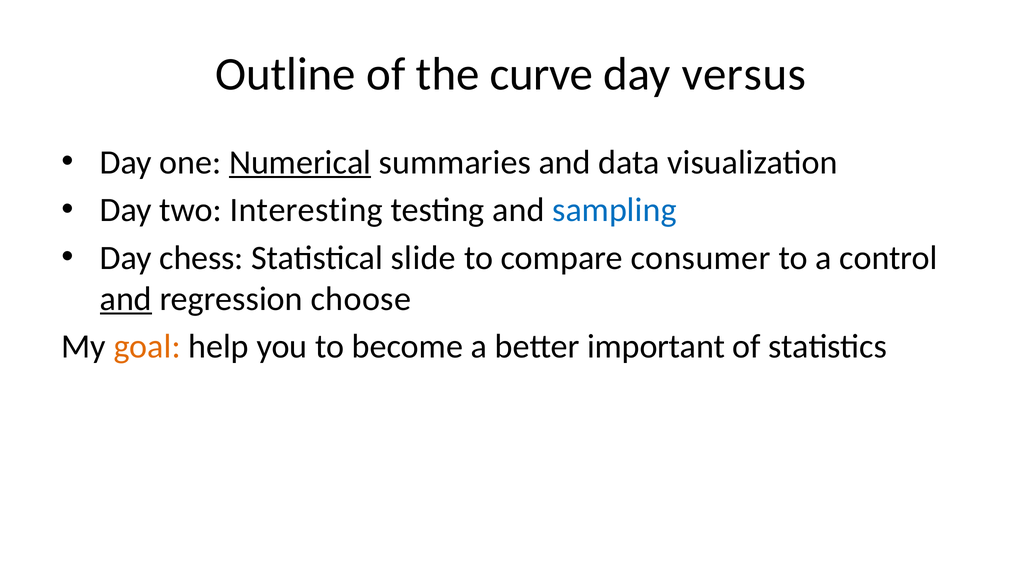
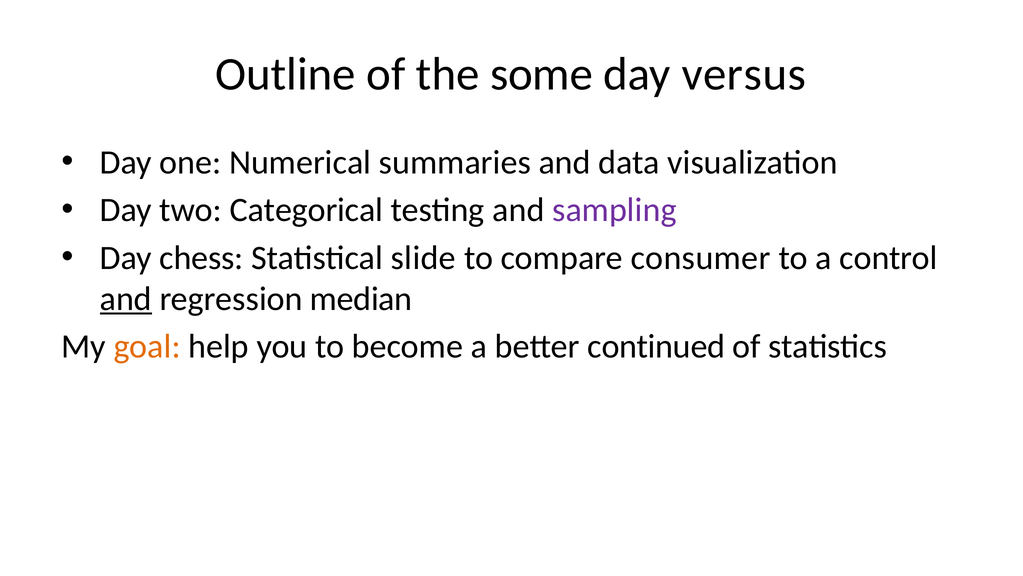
curve: curve -> some (541, 74)
Numerical underline: present -> none (300, 162)
Interesting: Interesting -> Categorical (306, 210)
sampling colour: blue -> purple (614, 210)
choose: choose -> median (361, 299)
important: important -> continued (656, 346)
